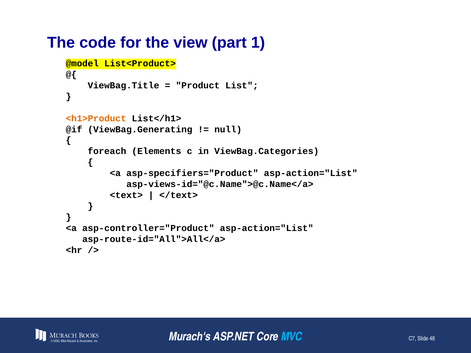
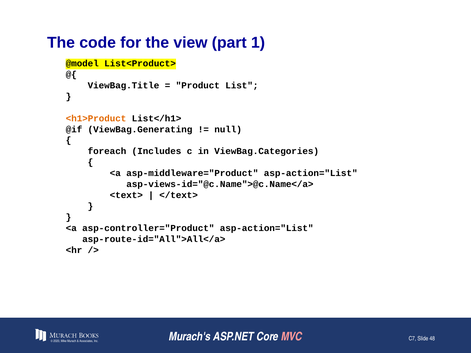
Elements: Elements -> Includes (157, 151)
asp-specifiers="Product: asp-specifiers="Product -> asp-middleware="Product (192, 173)
MVC colour: light blue -> pink (292, 337)
